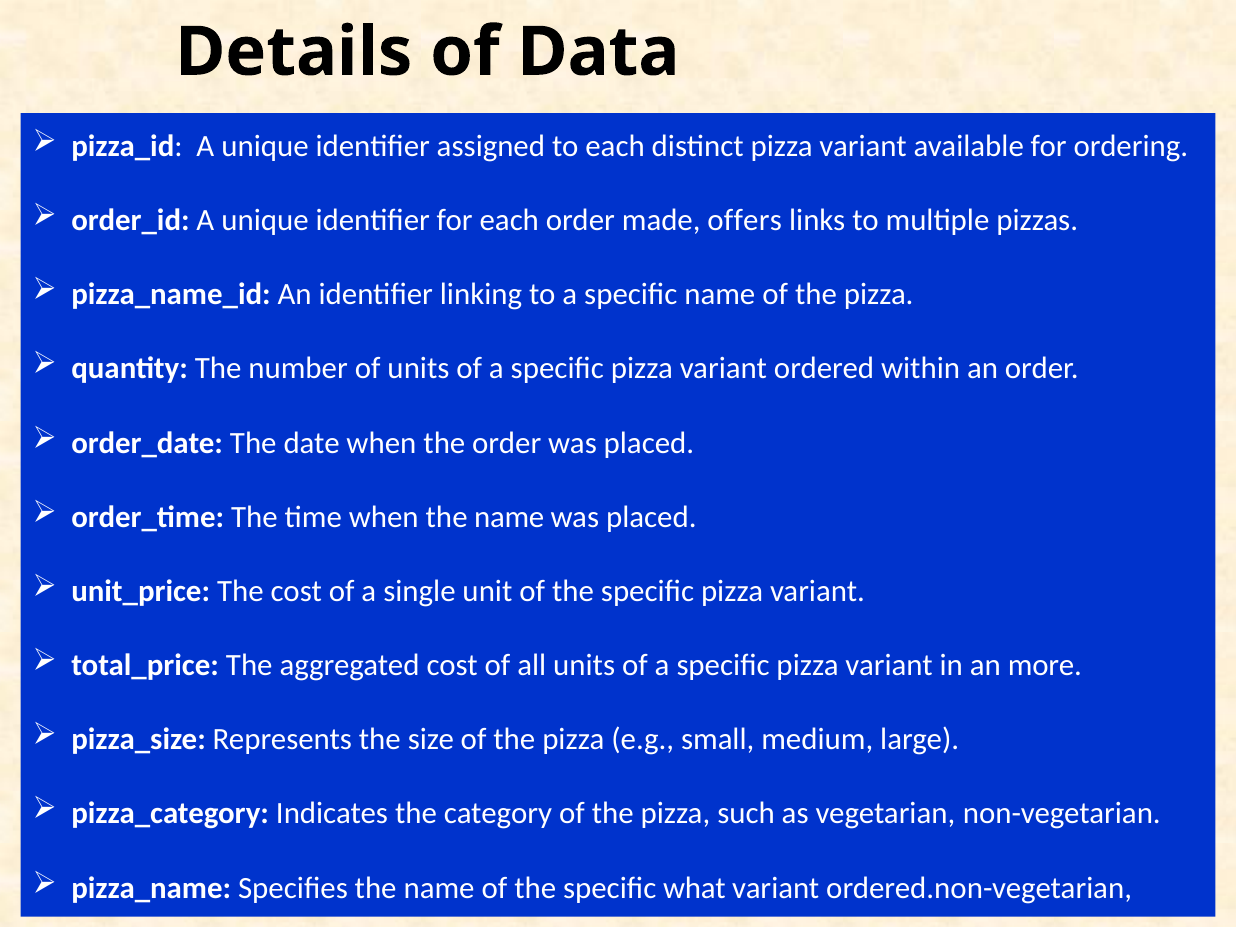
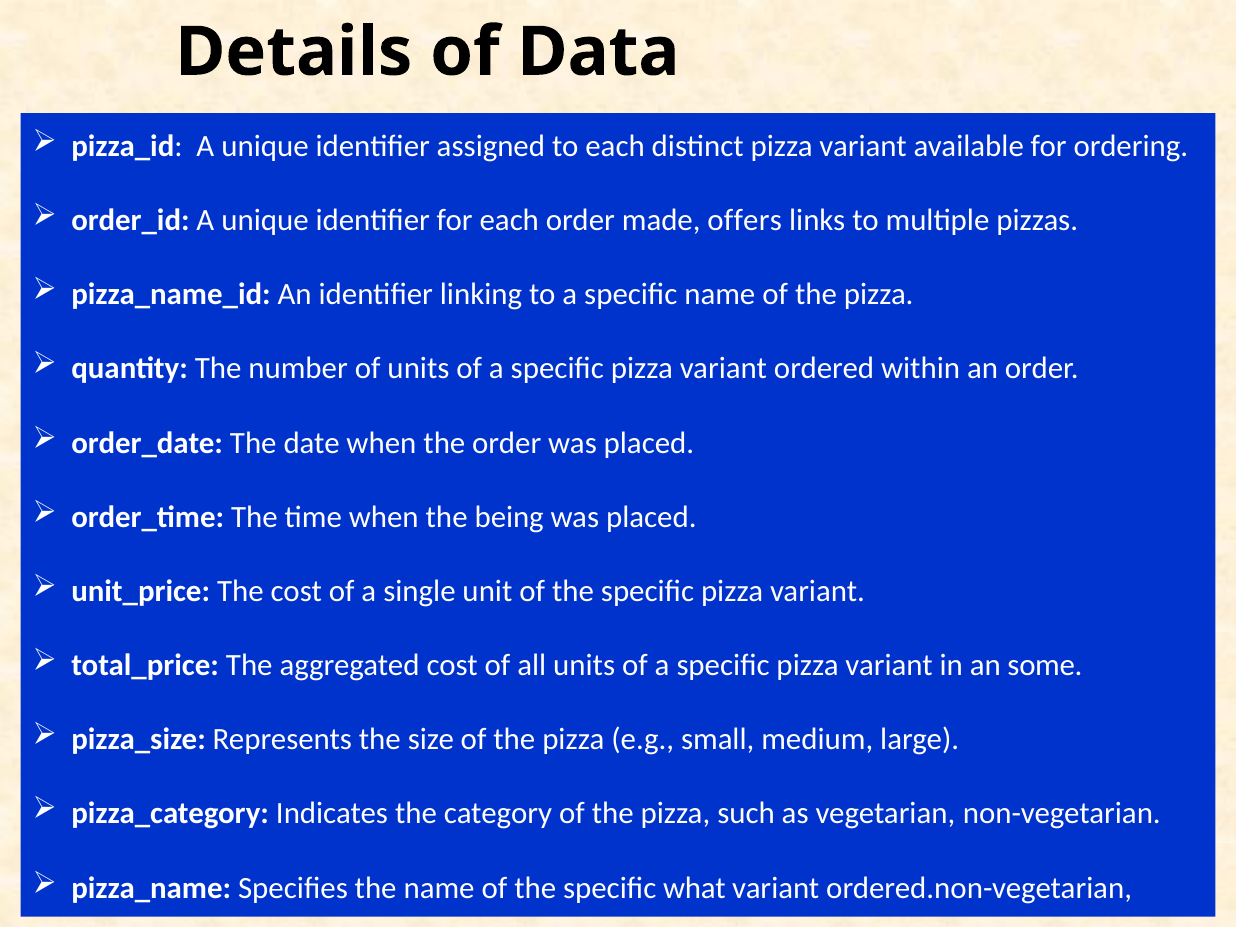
when the name: name -> being (509, 517)
more: more -> some (1045, 665)
